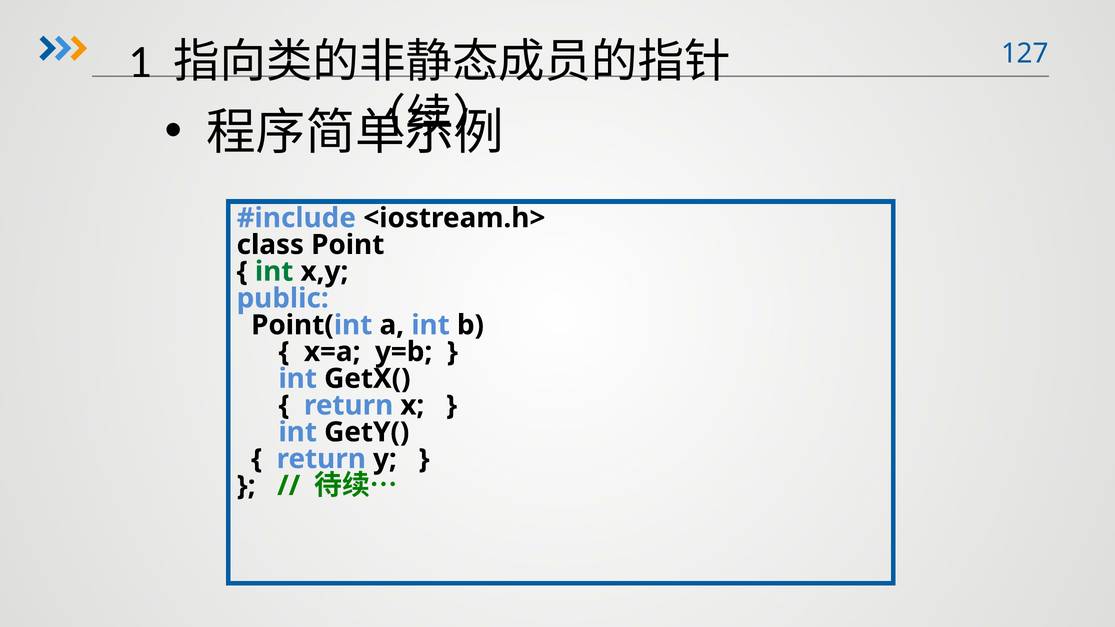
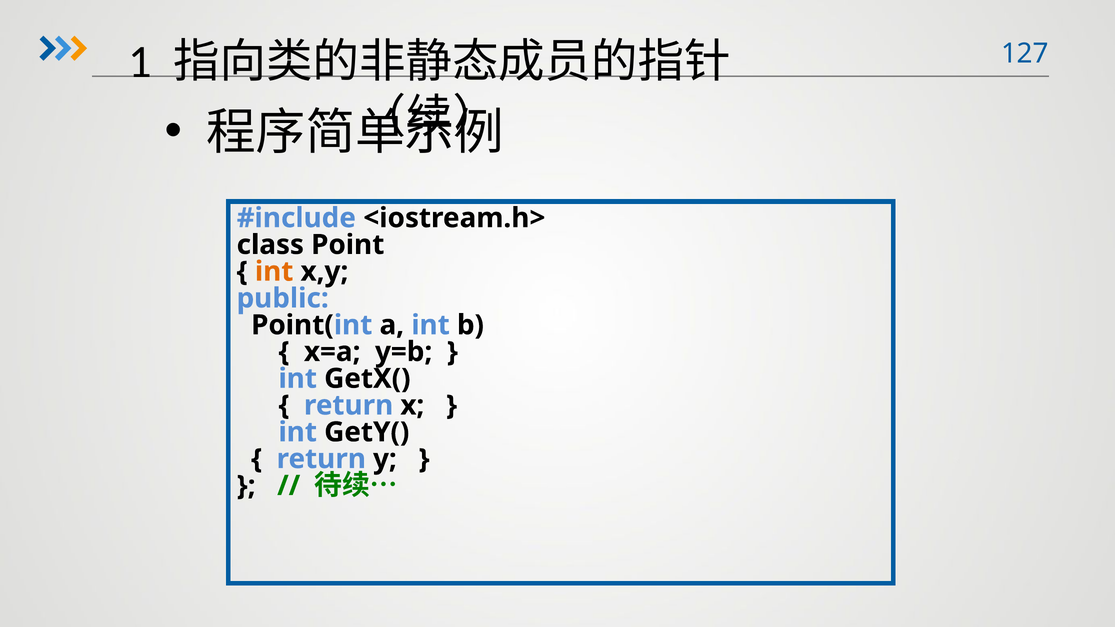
int colour: green -> orange (274, 272)
